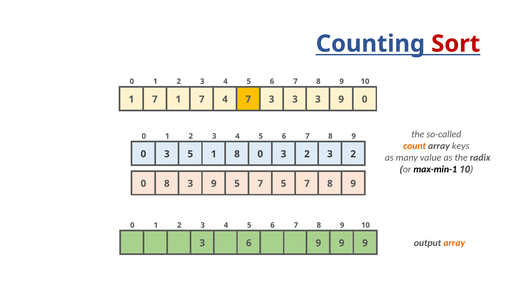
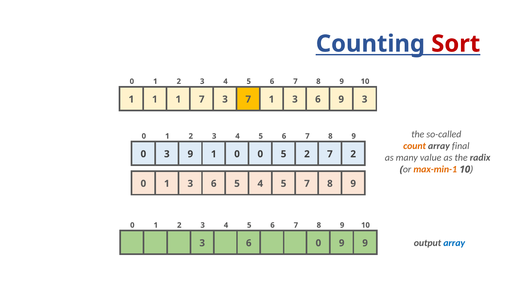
7: 7 -> 1 (155, 99)
7 4: 4 -> 3 (225, 99)
7 3: 3 -> 1 (272, 99)
3: 3 -> 6 (318, 99)
0: 0 -> 3 (365, 99)
keys: keys -> final (461, 146)
3 5: 5 -> 9 (190, 154)
1 8: 8 -> 0 (237, 154)
3: 3 -> 5 (284, 154)
3: 3 -> 7 (330, 154)
max-min-1 colour: black -> orange (435, 169)
8: 8 -> 1 (167, 183)
9: 9 -> 6 (214, 183)
7: 7 -> 4 (260, 183)
array colour: orange -> blue (454, 243)
9: 9 -> 0 (318, 243)
